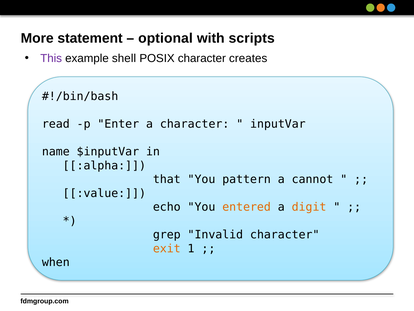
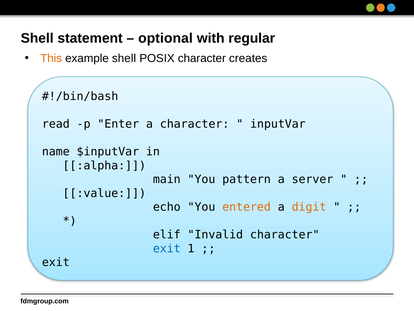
More: More -> Shell (37, 38)
scripts: scripts -> regular (252, 38)
This colour: purple -> orange (51, 58)
that: that -> main (167, 179)
cannot: cannot -> server (312, 179)
grep: grep -> elif (167, 234)
exit colour: orange -> blue (167, 248)
when: when -> exit (56, 262)
